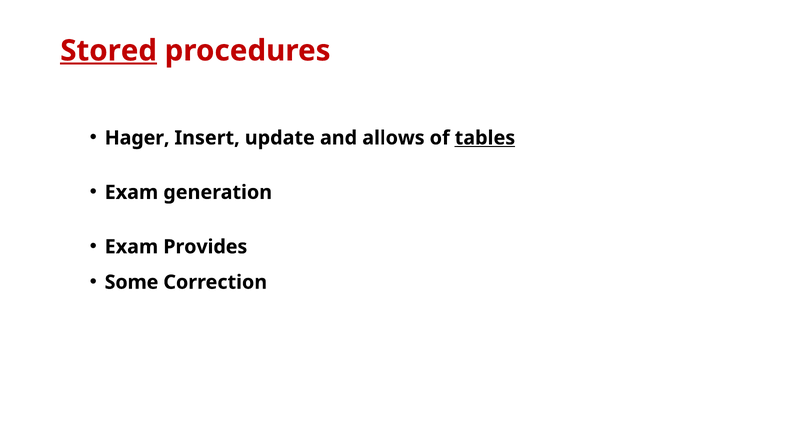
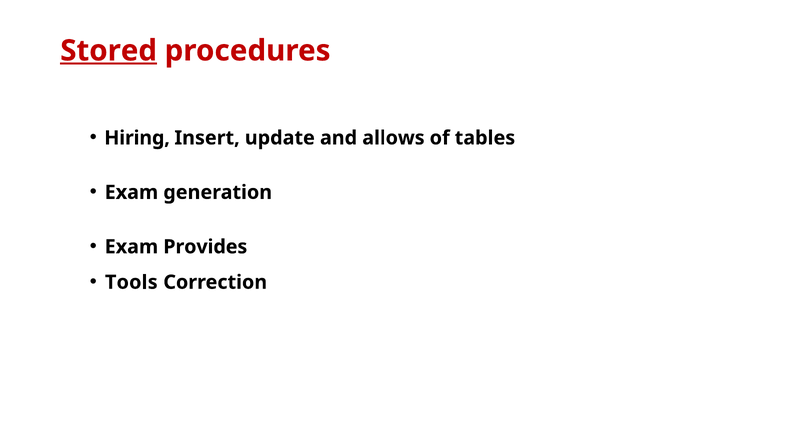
Hager: Hager -> Hiring (137, 138)
tables underline: present -> none (485, 138)
Some: Some -> Tools (131, 282)
